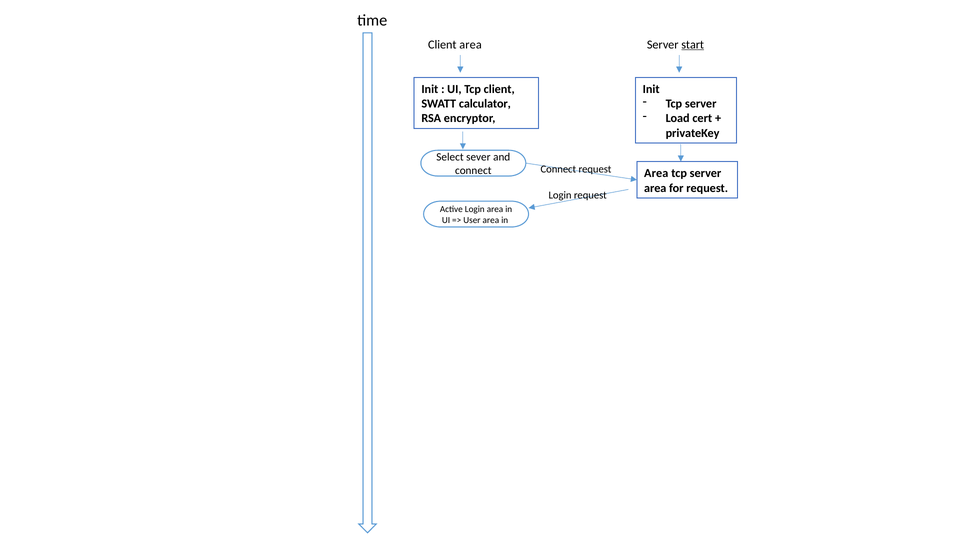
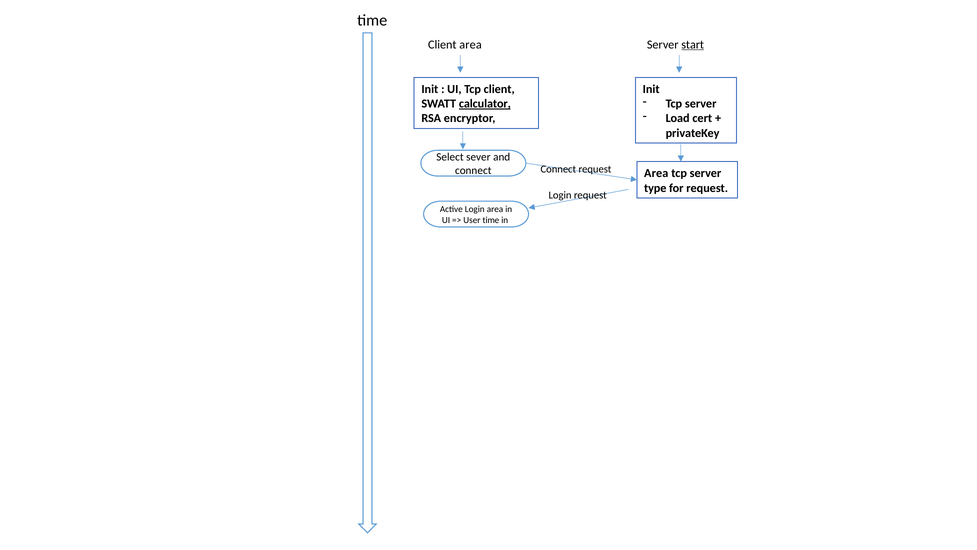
calculator underline: none -> present (485, 104)
area: area -> type (655, 188)
User area: area -> time (491, 220)
